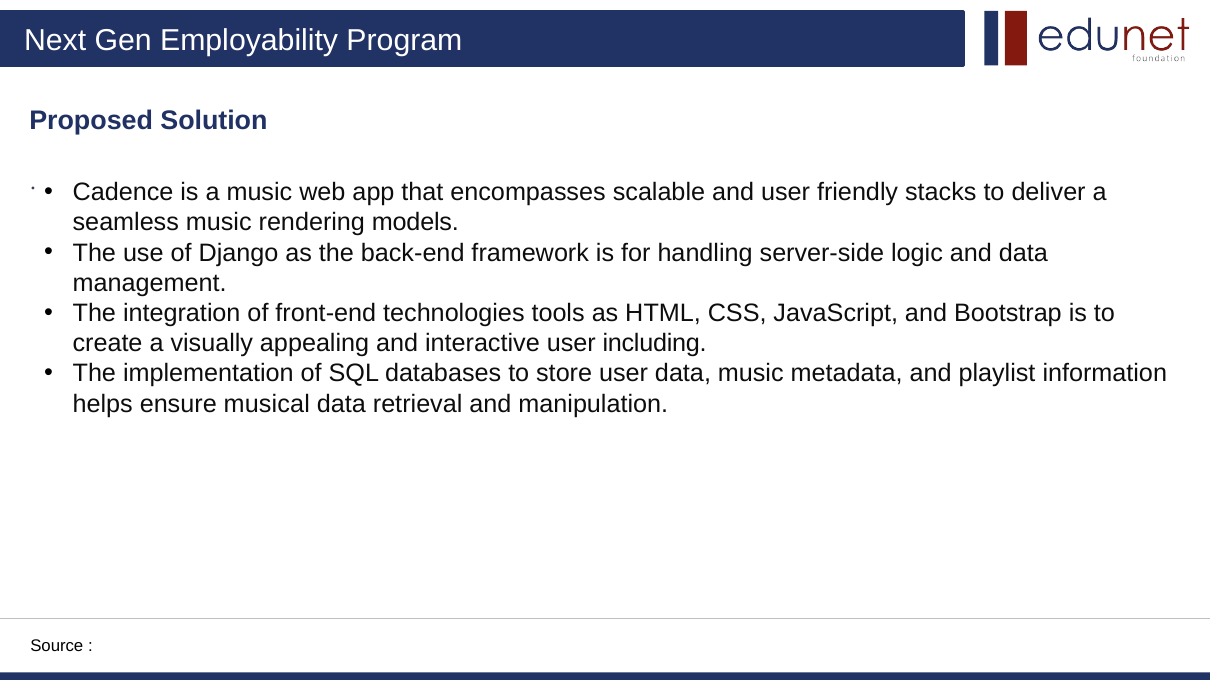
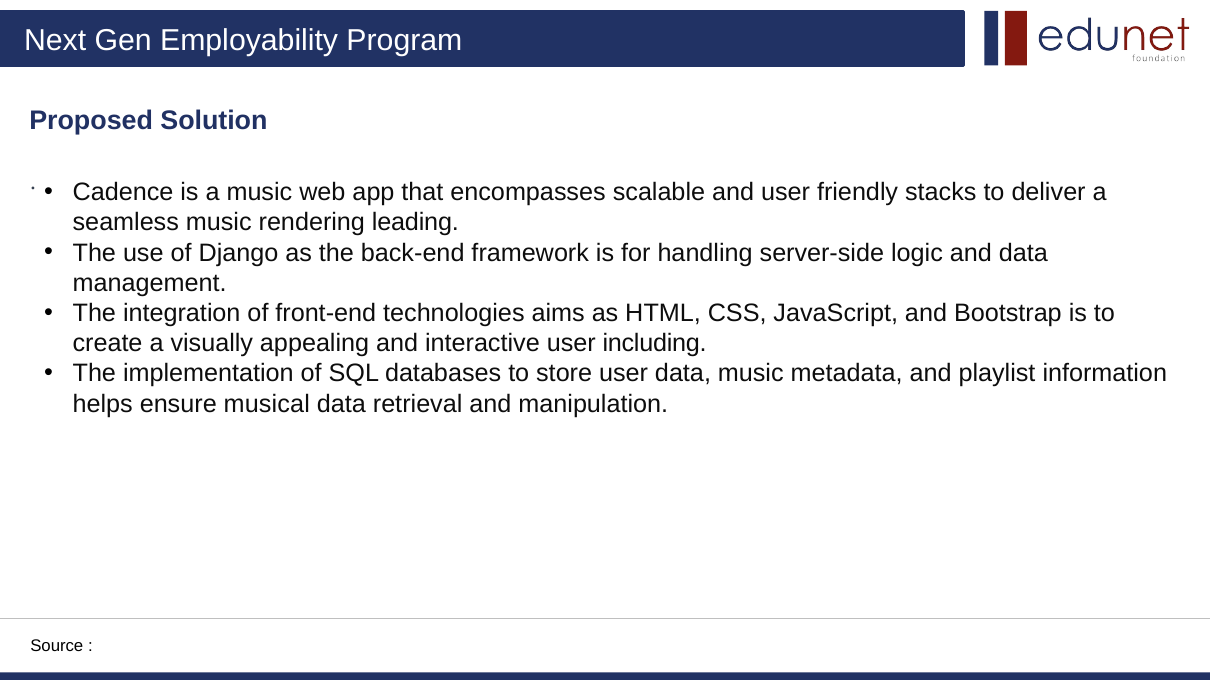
models: models -> leading (415, 223)
tools: tools -> aims (558, 314)
